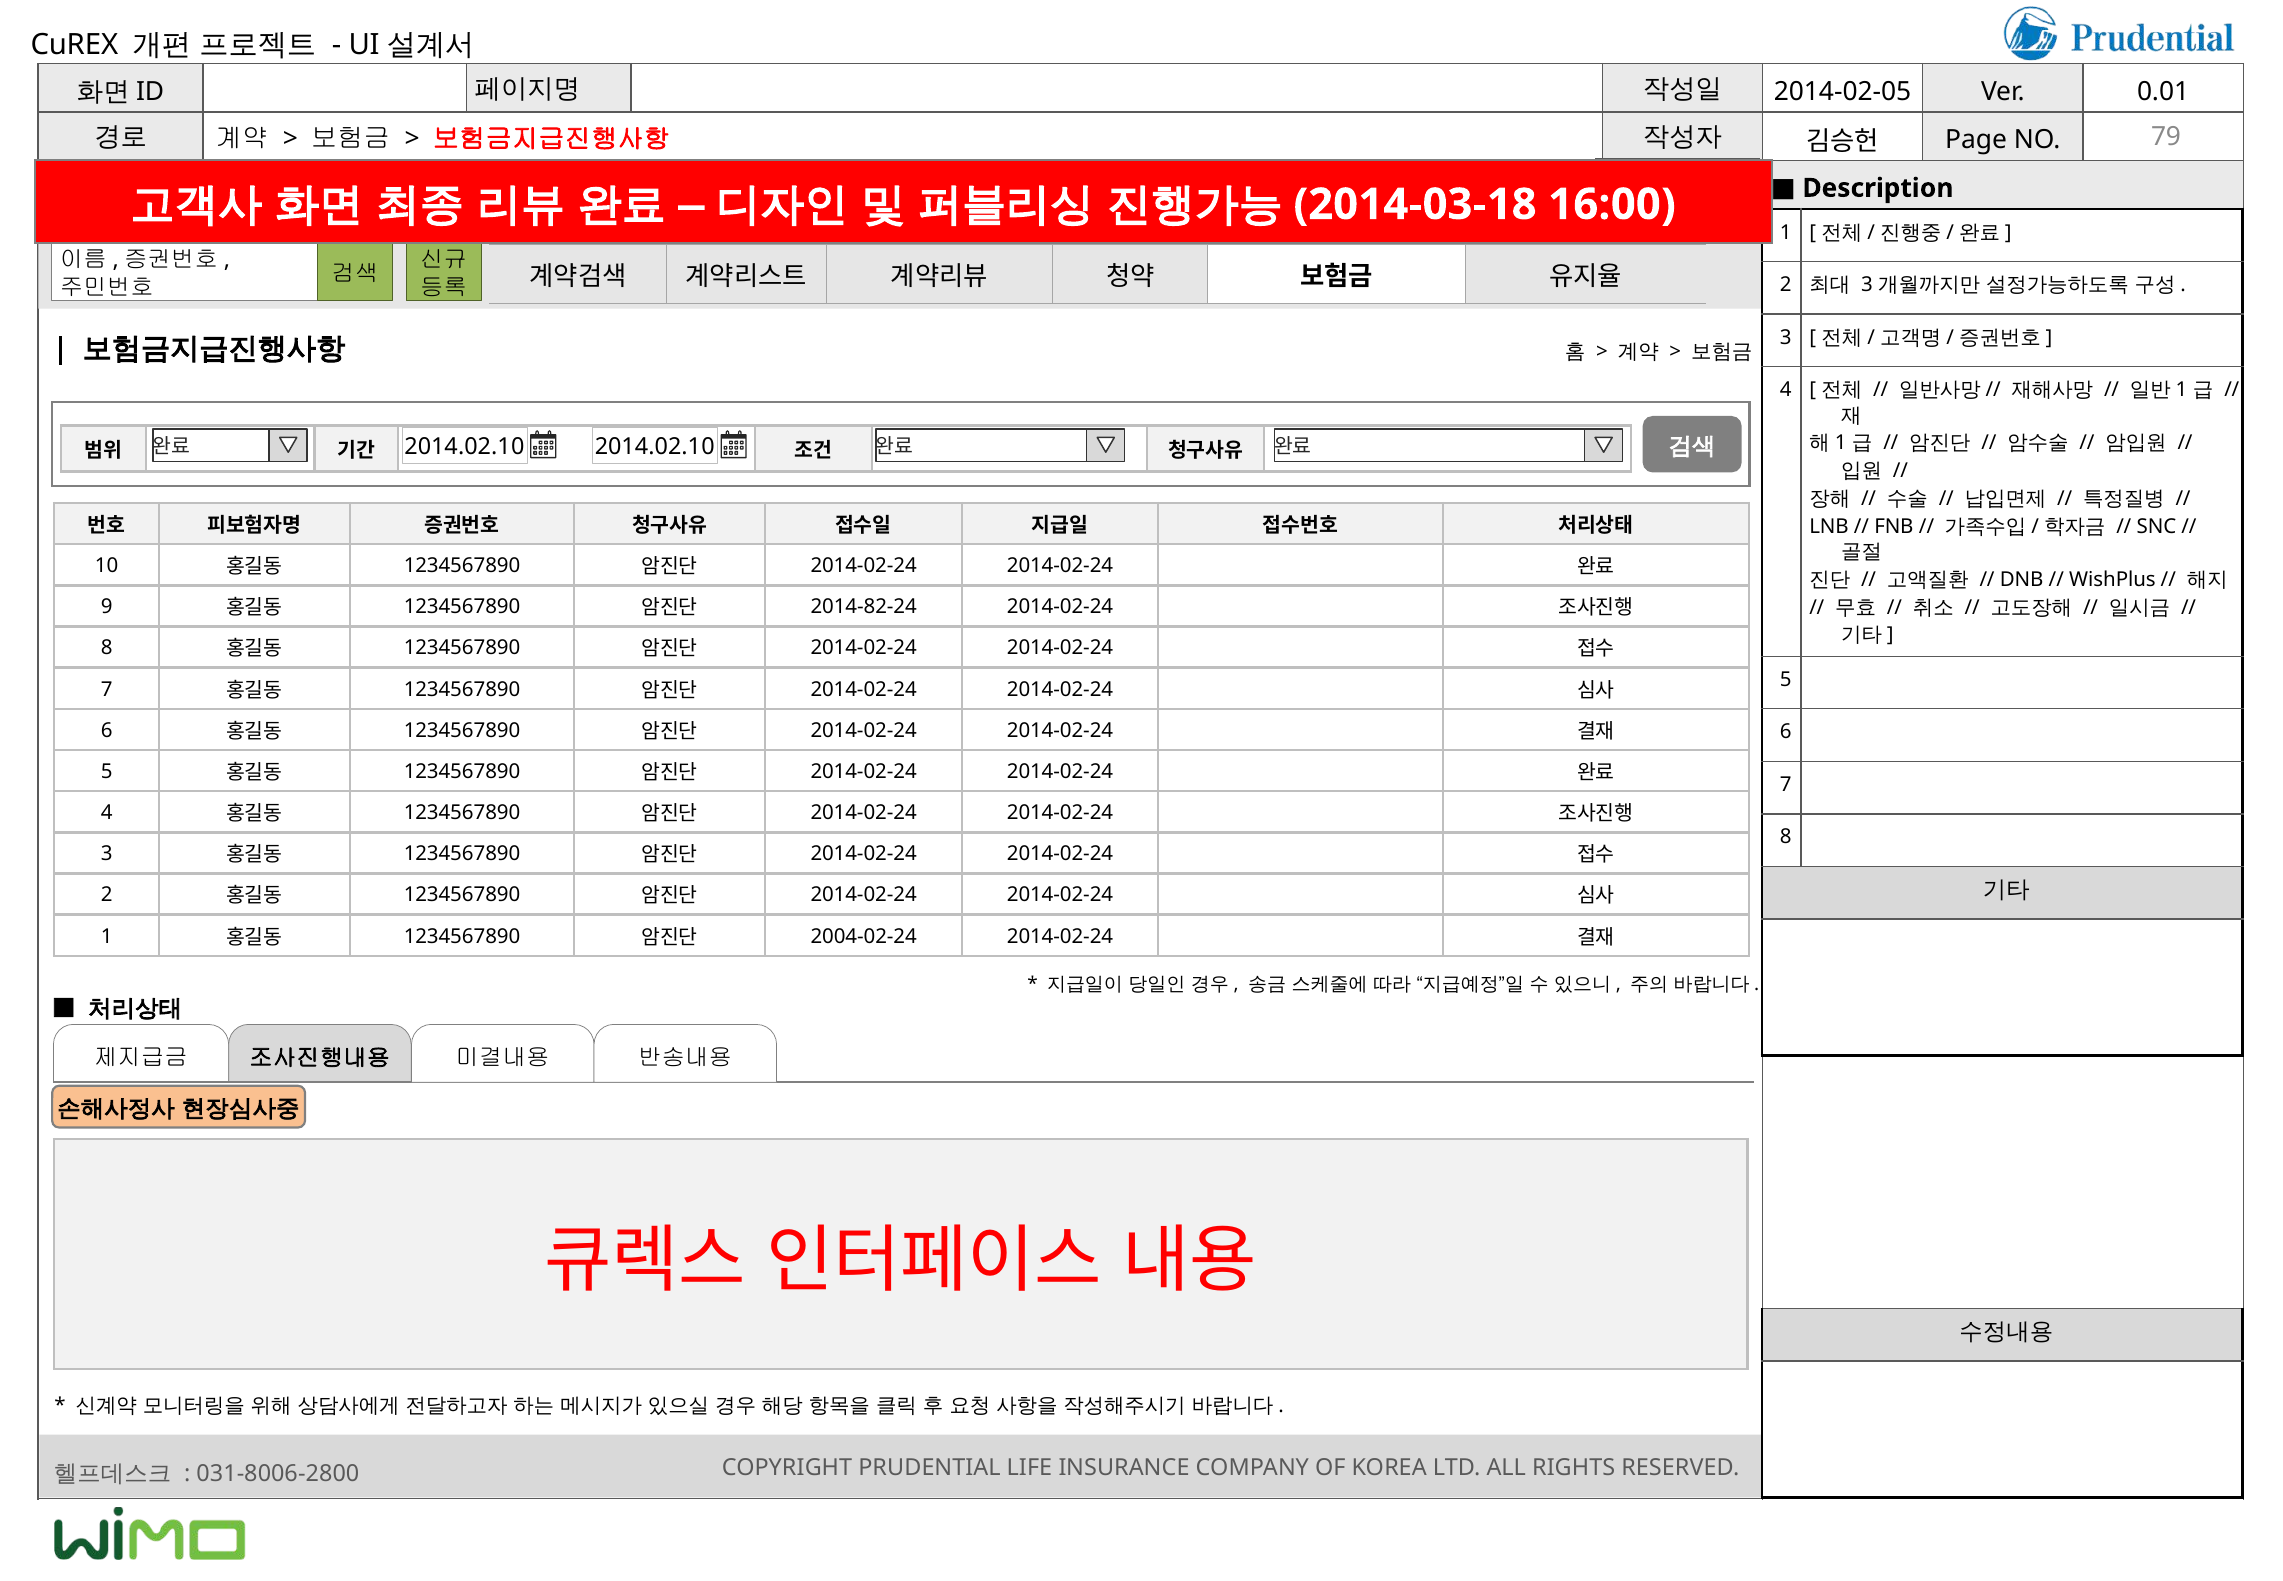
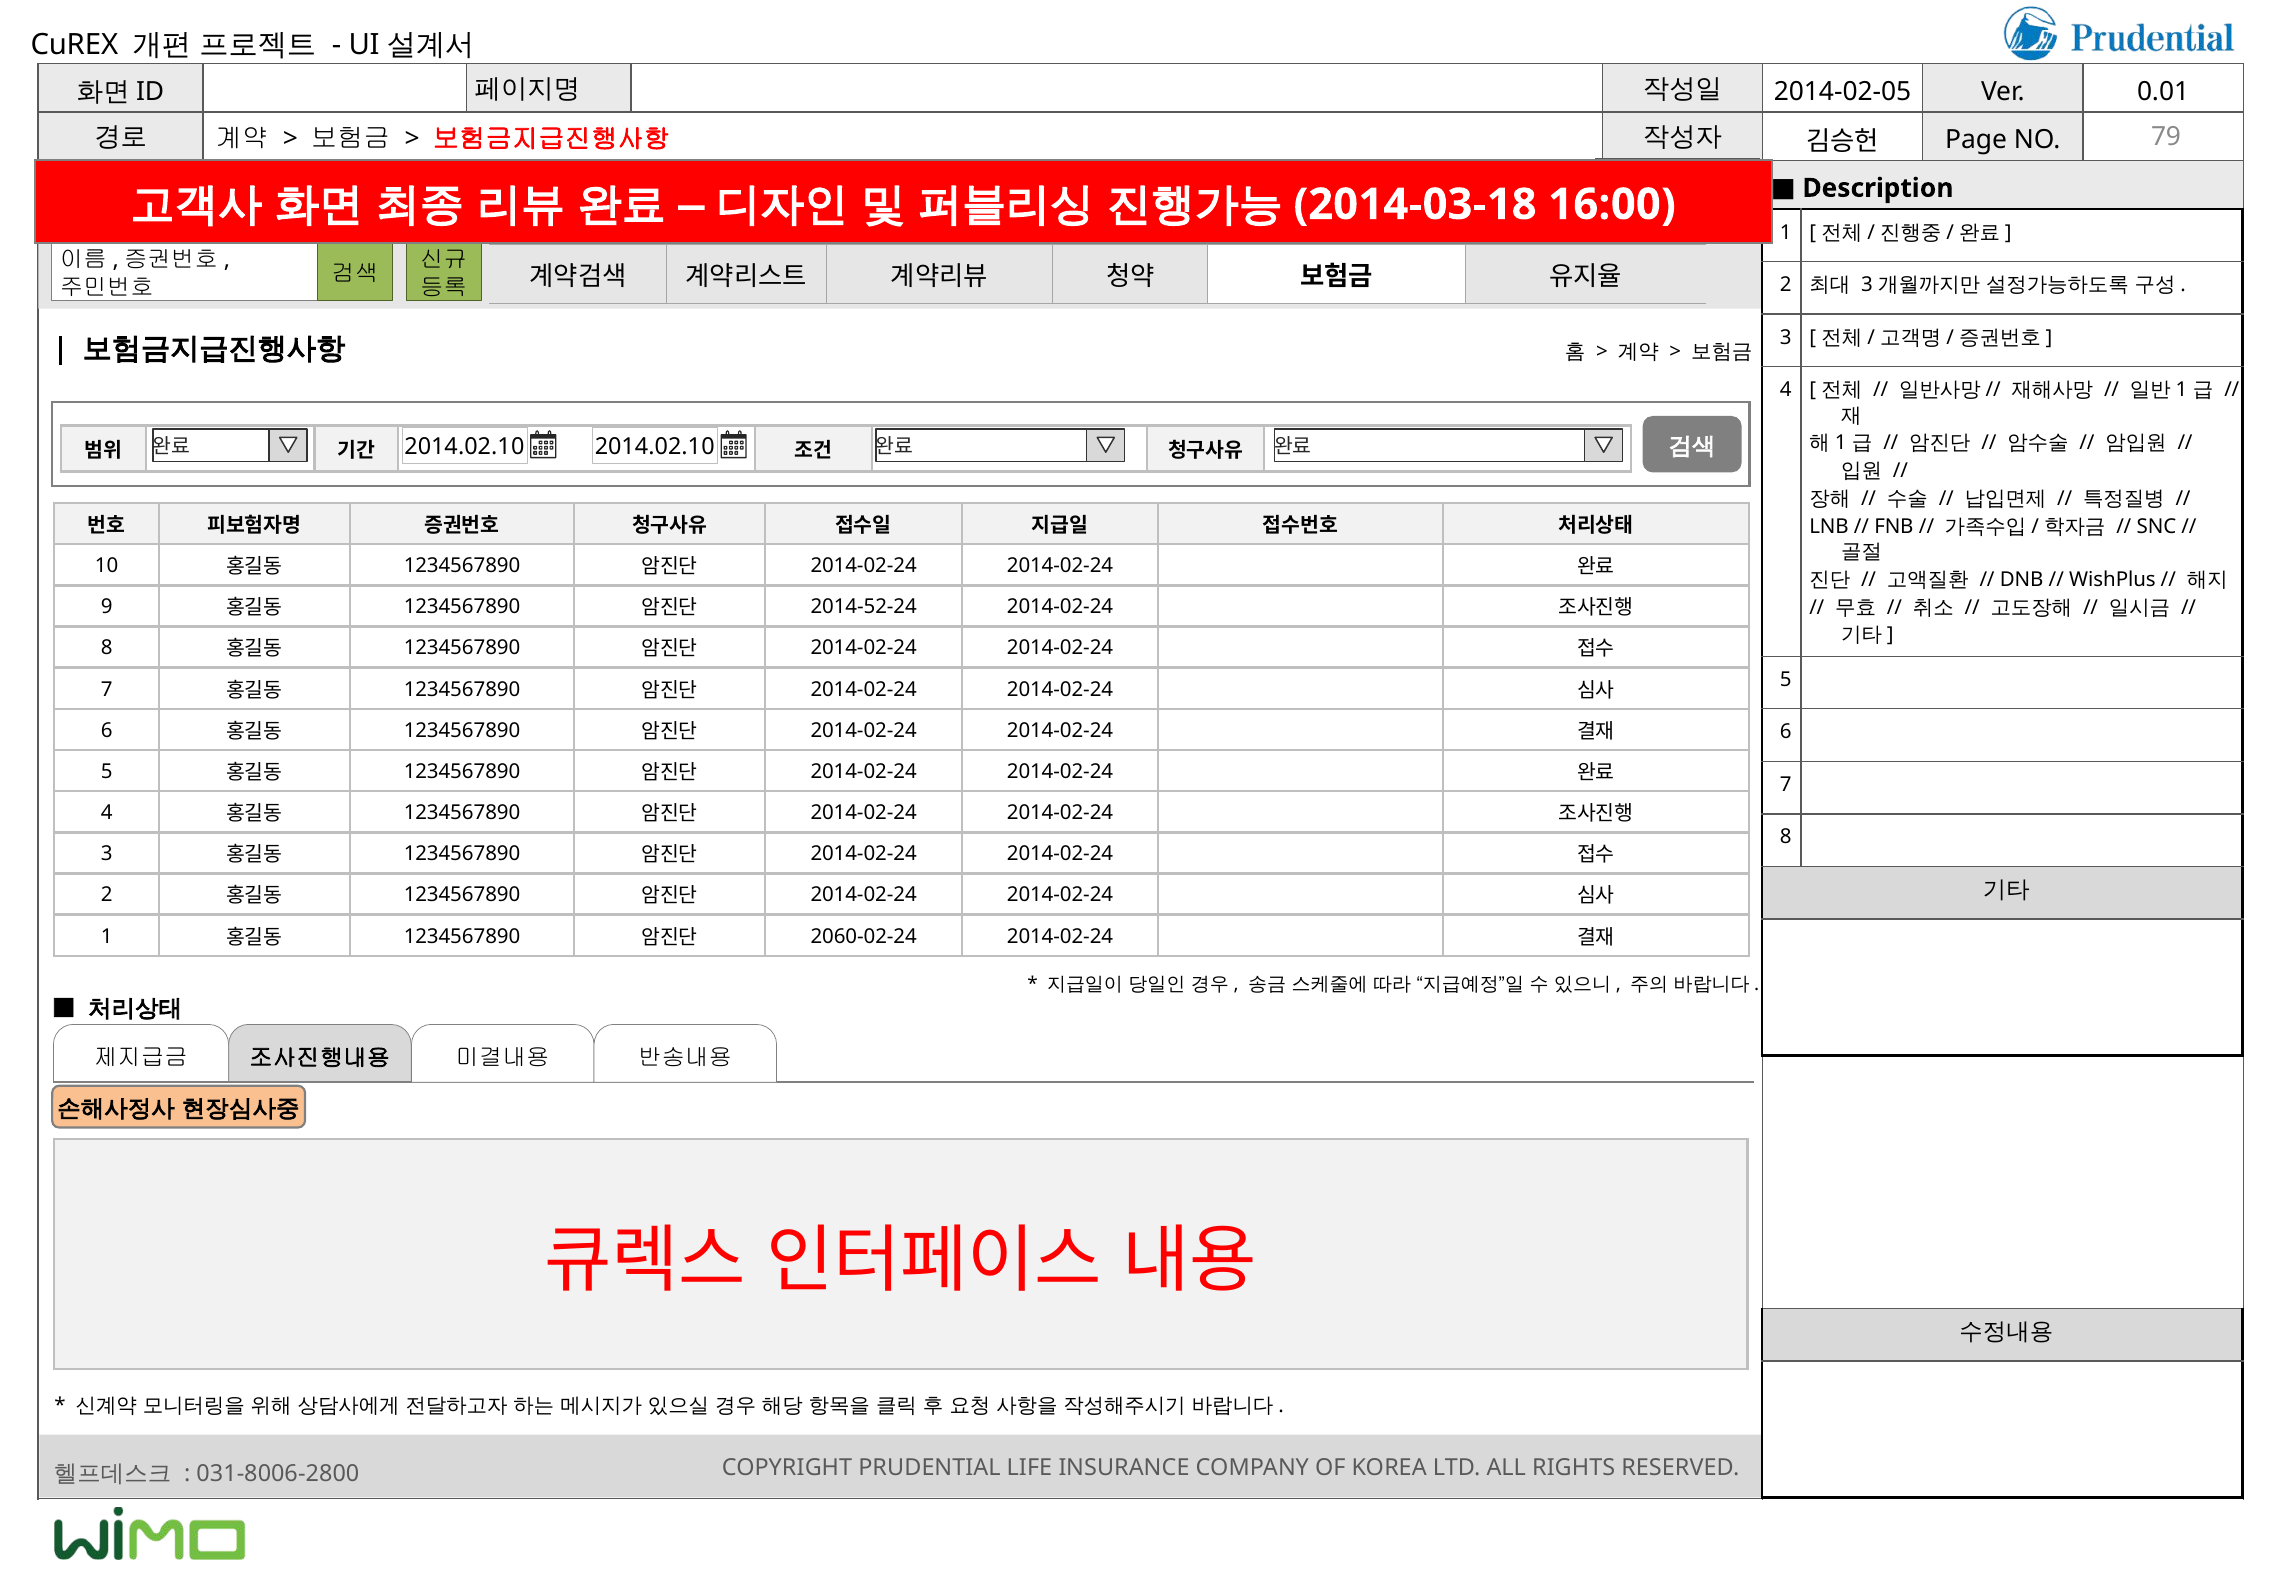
2014-82-24: 2014-82-24 -> 2014-52-24 (864, 607)
2004-02-24: 2004-02-24 -> 2060-02-24 (864, 936)
